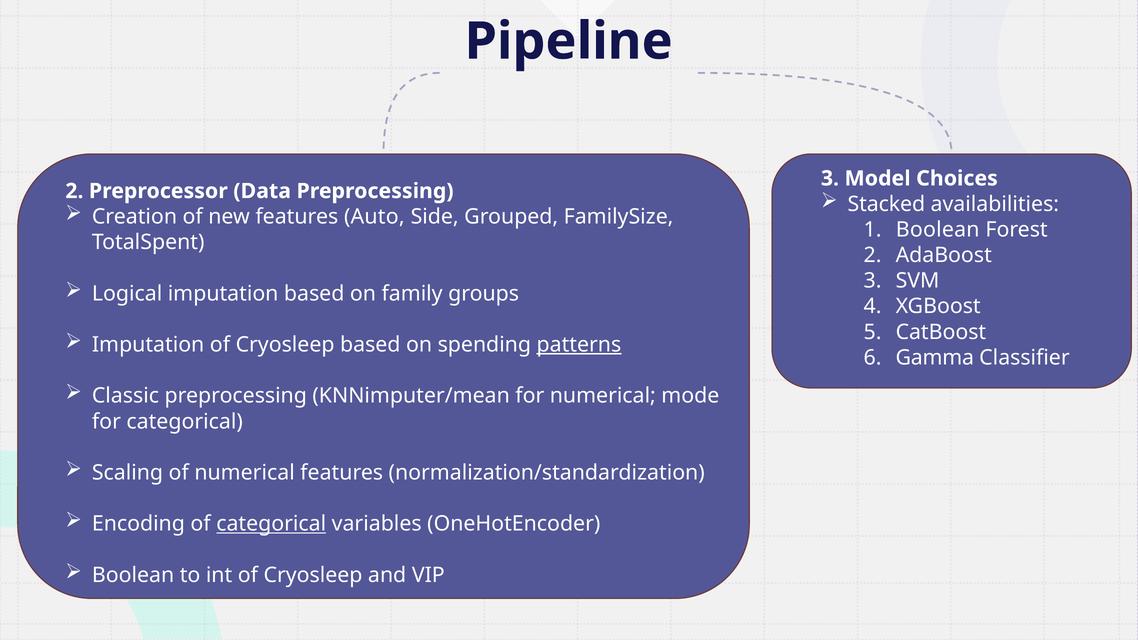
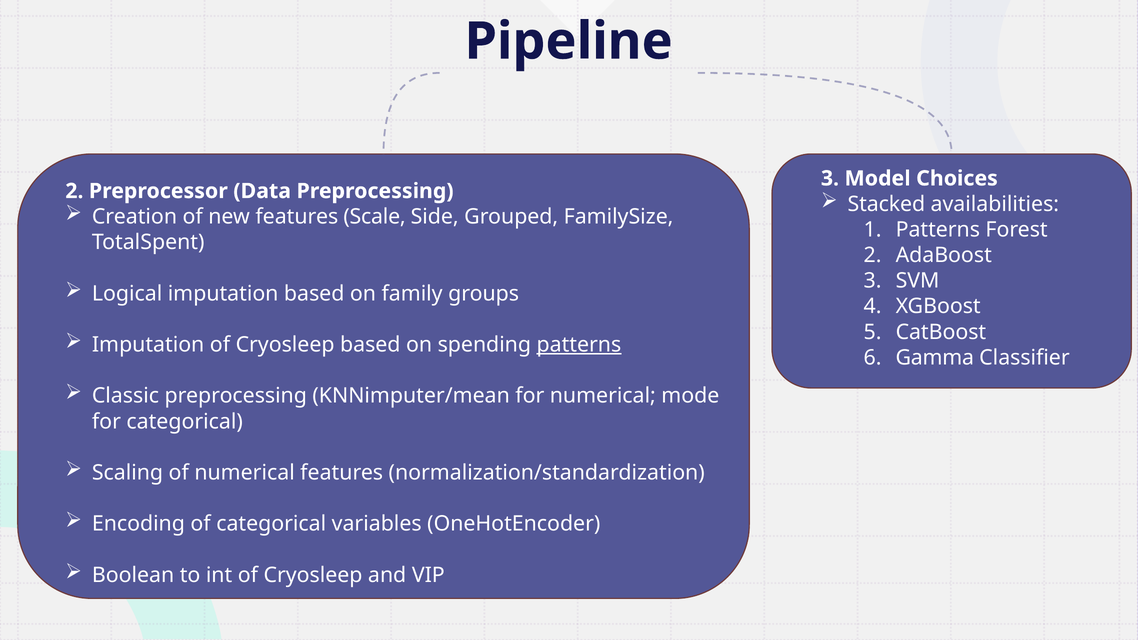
Auto: Auto -> Scale (375, 217)
Boolean: Boolean -> Patterns (938, 230)
categorical underline: present -> none (271, 524)
